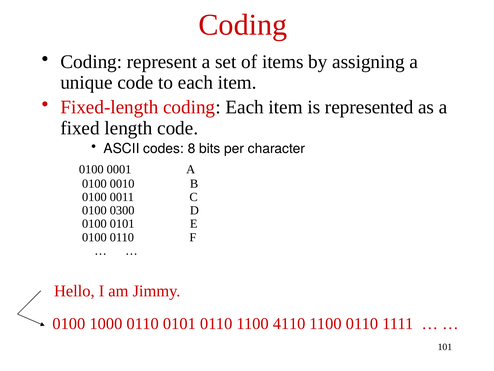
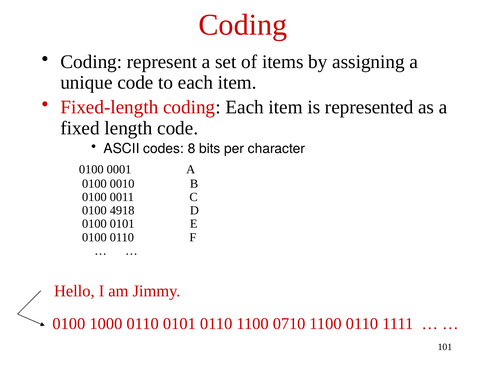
0300: 0300 -> 4918 (122, 210)
4110: 4110 -> 0710 (289, 323)
